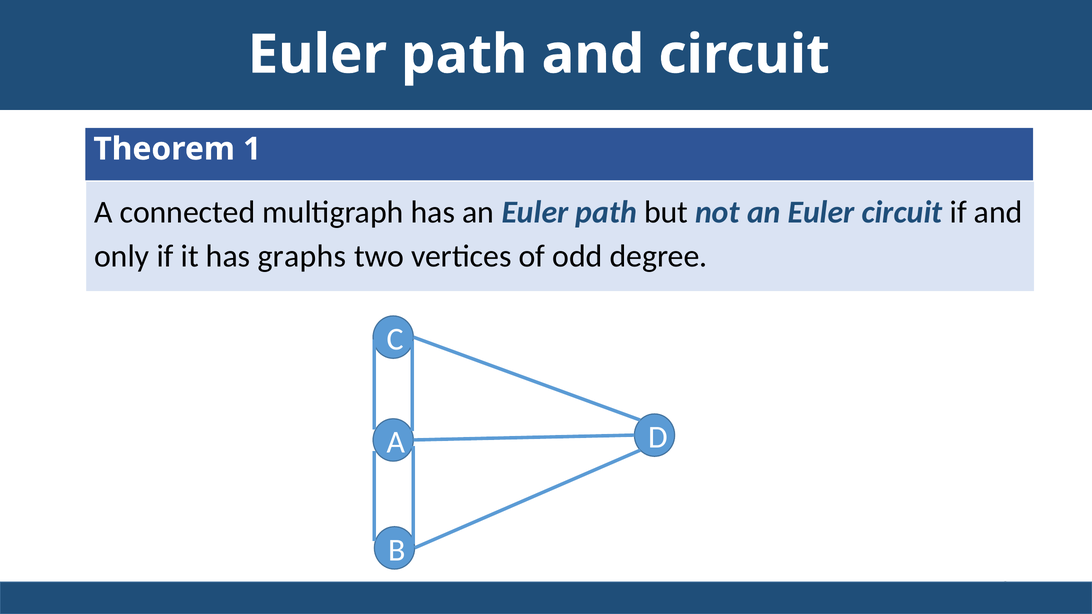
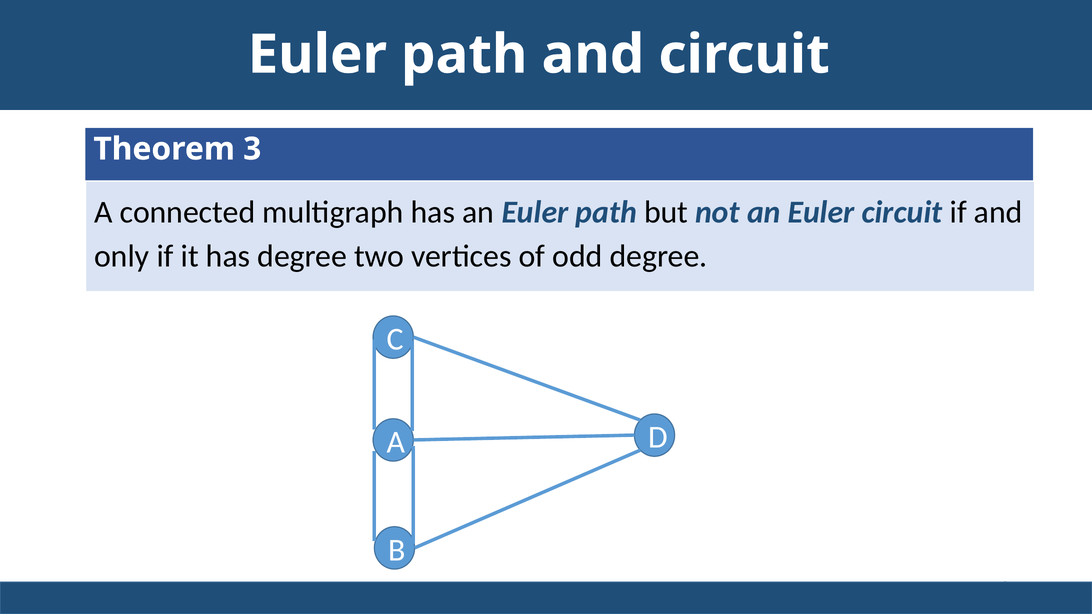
1: 1 -> 3 (252, 149)
has graphs: graphs -> degree (302, 256)
